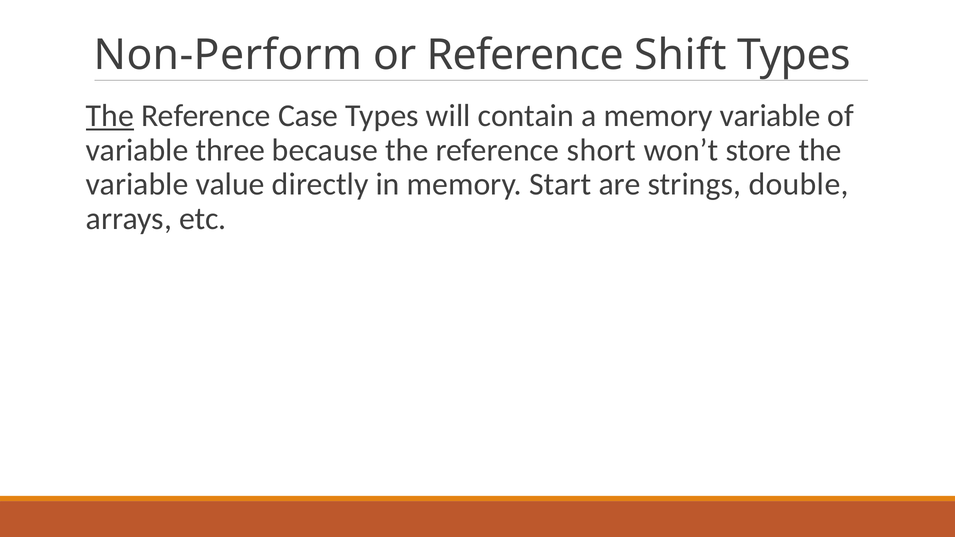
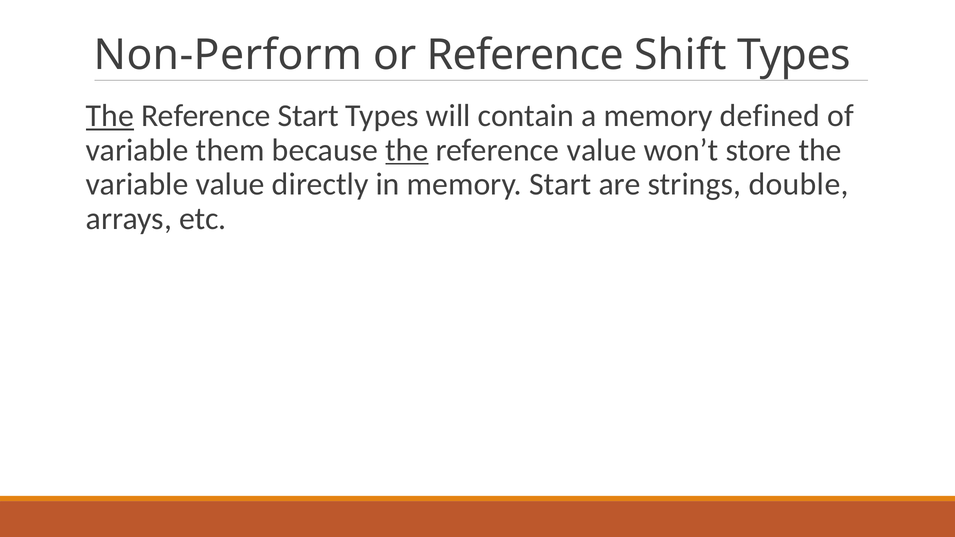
Reference Case: Case -> Start (308, 116)
memory variable: variable -> defined (770, 116)
three: three -> them (230, 150)
the underline: none -> present (407, 150)
reference short: short -> value (602, 150)
